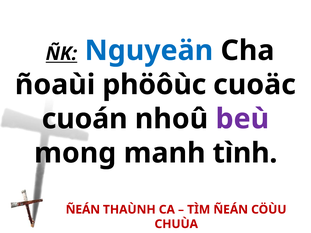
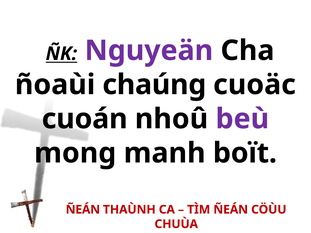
Nguyeän colour: blue -> purple (149, 51)
phöôùc: phöôùc -> chaúng (154, 85)
tình: tình -> boït (245, 153)
